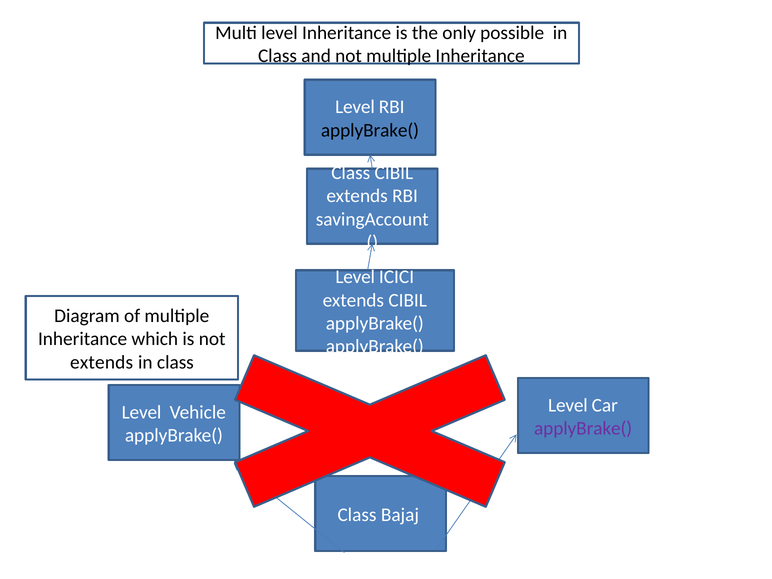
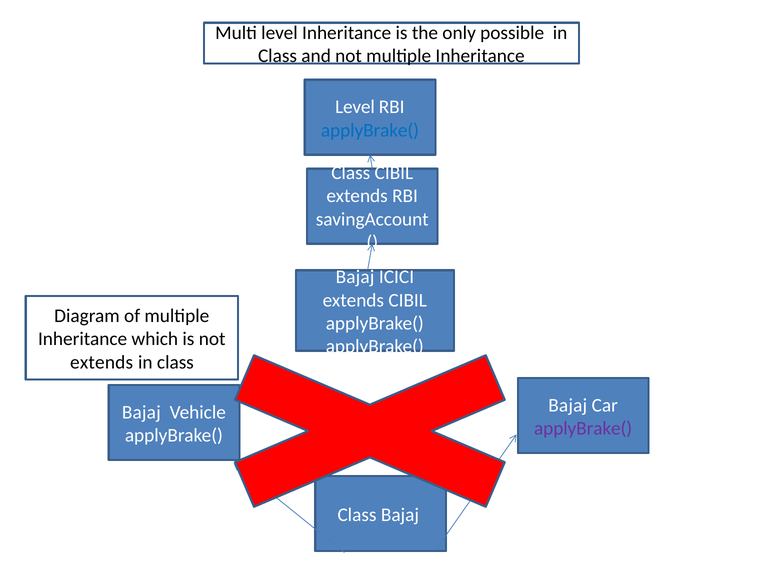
applyBrake( colour: black -> blue (370, 130)
Level: Level -> Bajaj (355, 277)
Level: Level -> Bajaj (568, 405)
Level: Level -> Bajaj (141, 412)
